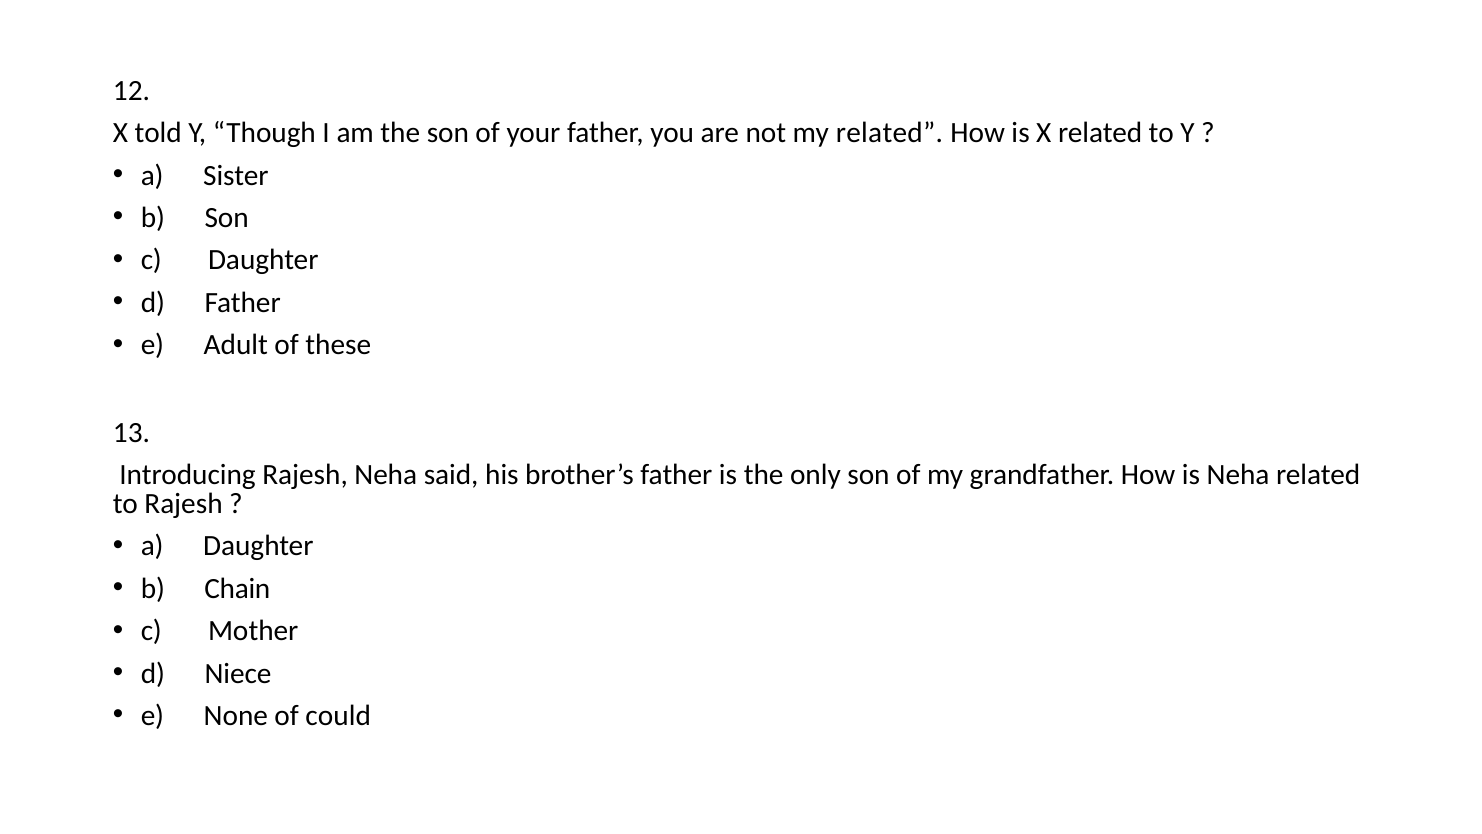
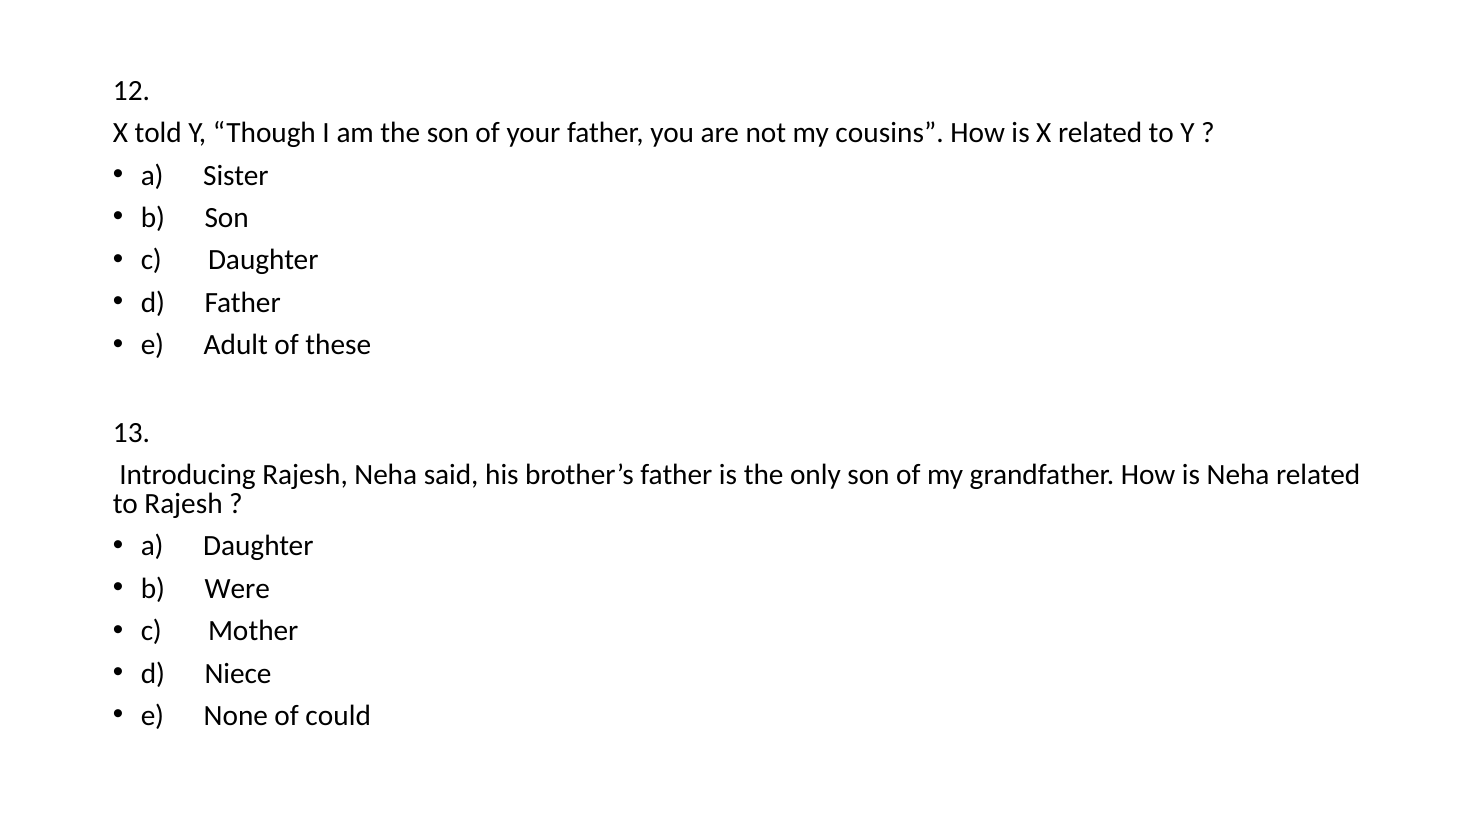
my related: related -> cousins (890, 133)
Chain: Chain -> Were (237, 588)
